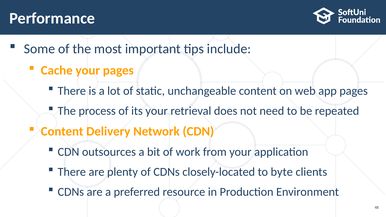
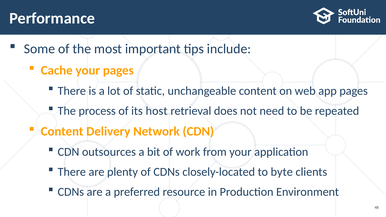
its your: your -> host (157, 111)
